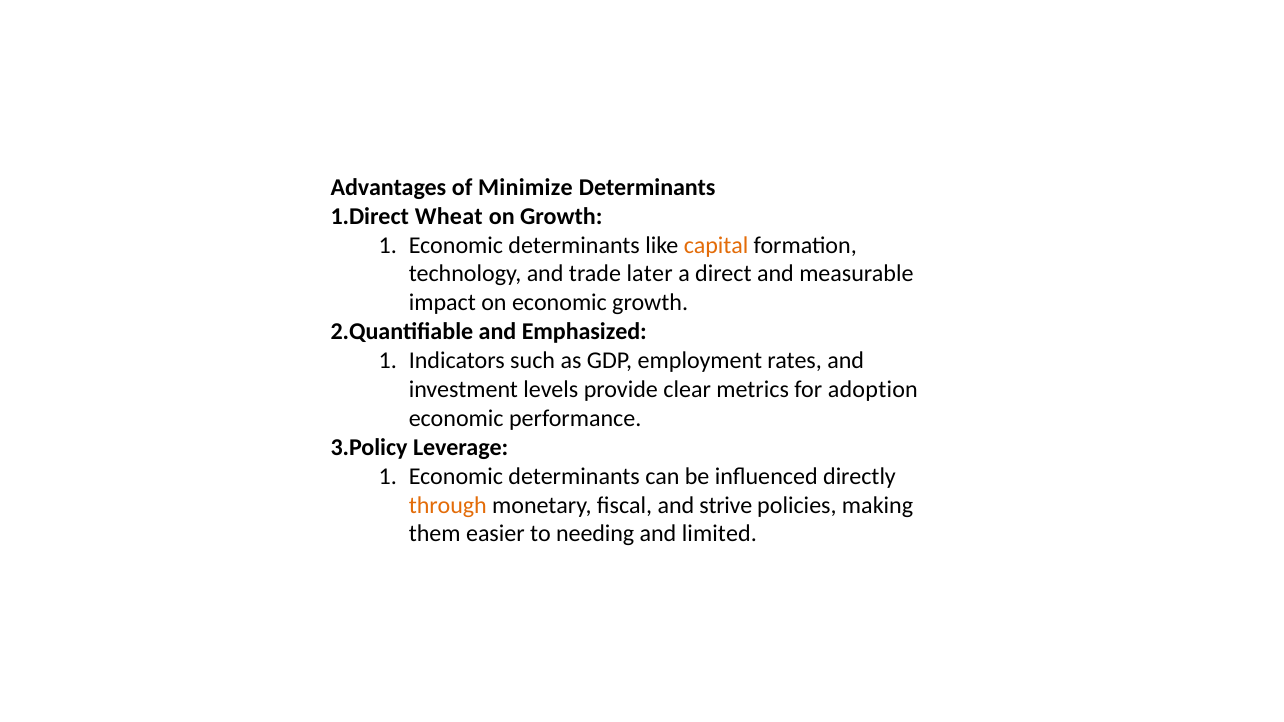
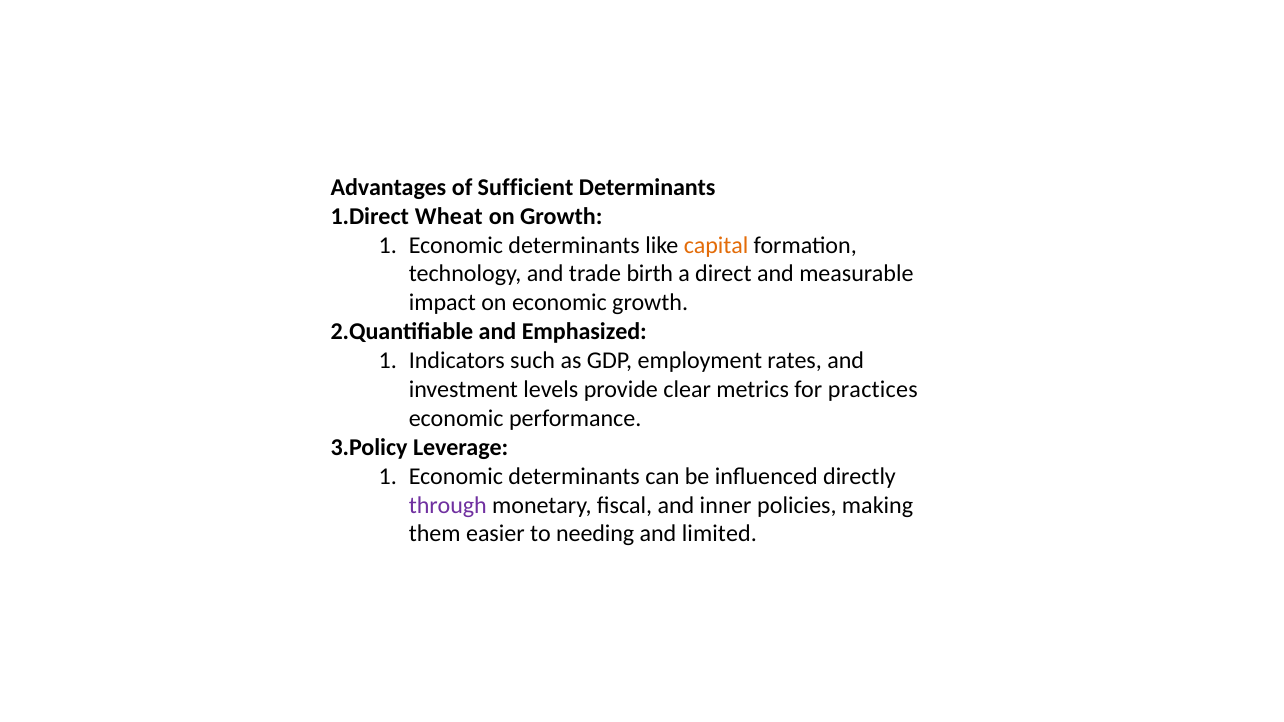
Minimize: Minimize -> Sufficient (526, 187)
later: later -> birth (650, 274)
adoption: adoption -> practices (873, 390)
through colour: orange -> purple (448, 505)
strive: strive -> inner (726, 505)
